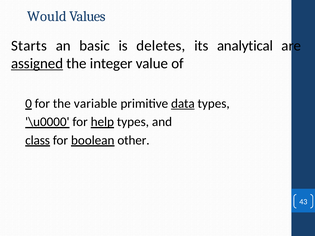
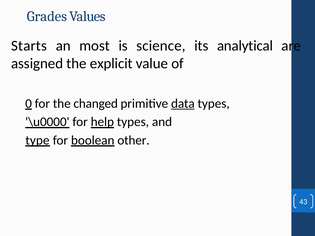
Would: Would -> Grades (47, 16)
basic: basic -> most (95, 46)
deletes: deletes -> science (161, 46)
assigned underline: present -> none (37, 64)
integer: integer -> explicit (111, 64)
variable: variable -> changed (96, 104)
class: class -> type (37, 140)
